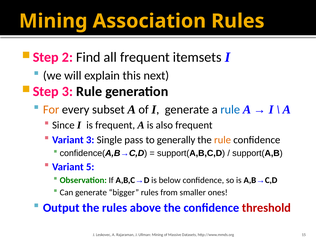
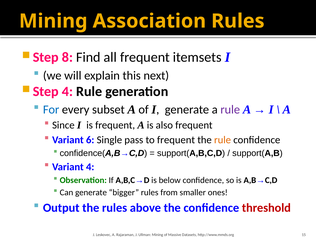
2: 2 -> 8 (67, 57)
3: 3 -> 4 (67, 91)
For colour: orange -> blue (51, 110)
rule colour: blue -> purple (230, 110)
Variant 3: 3 -> 6 (90, 140)
to generally: generally -> frequent (176, 140)
Variant 5: 5 -> 4 (90, 167)
